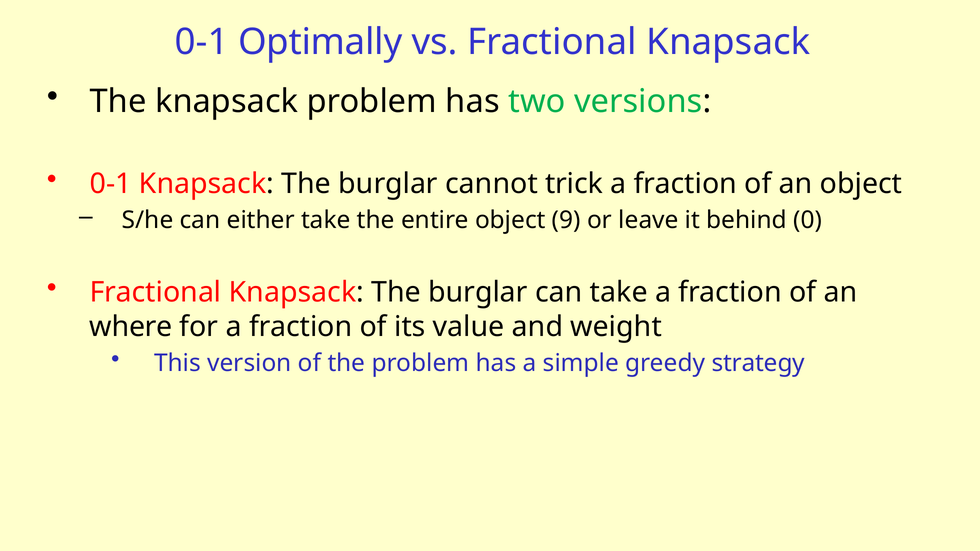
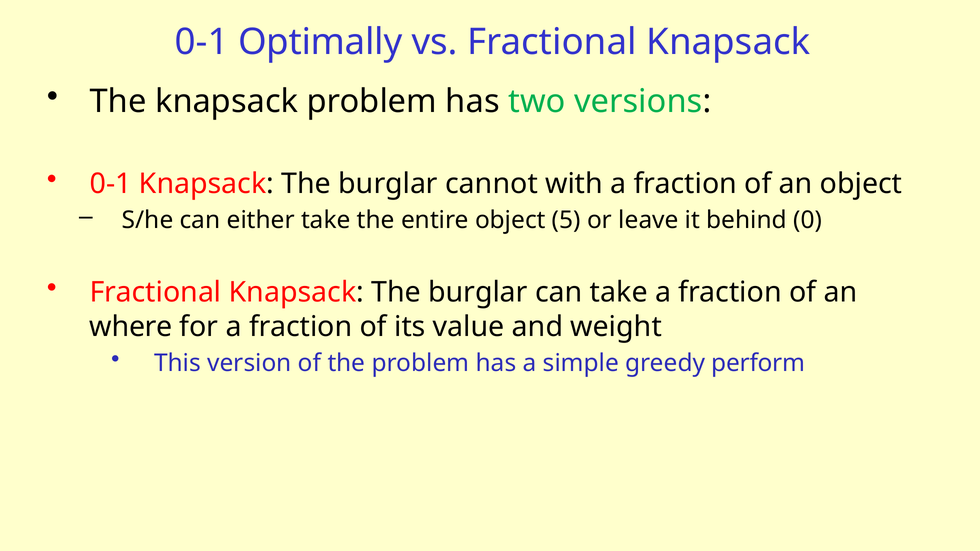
trick: trick -> with (574, 184)
9: 9 -> 5 (566, 220)
strategy: strategy -> perform (758, 363)
